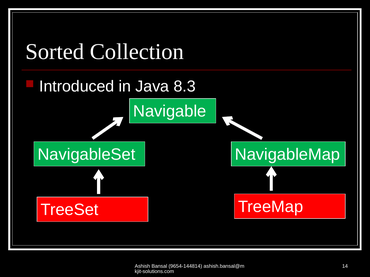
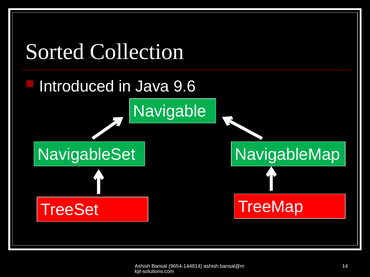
8.3: 8.3 -> 9.6 (185, 87)
